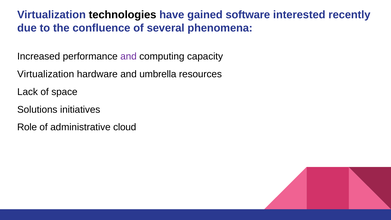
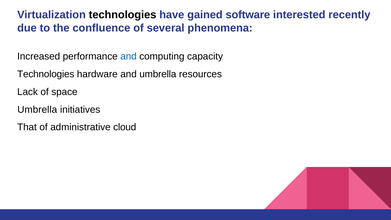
and colour: purple -> blue (129, 56)
Virtualization: Virtualization -> Technologies (46, 74)
Solutions: Solutions -> Umbrella (37, 110)
Role: Role -> That (27, 127)
